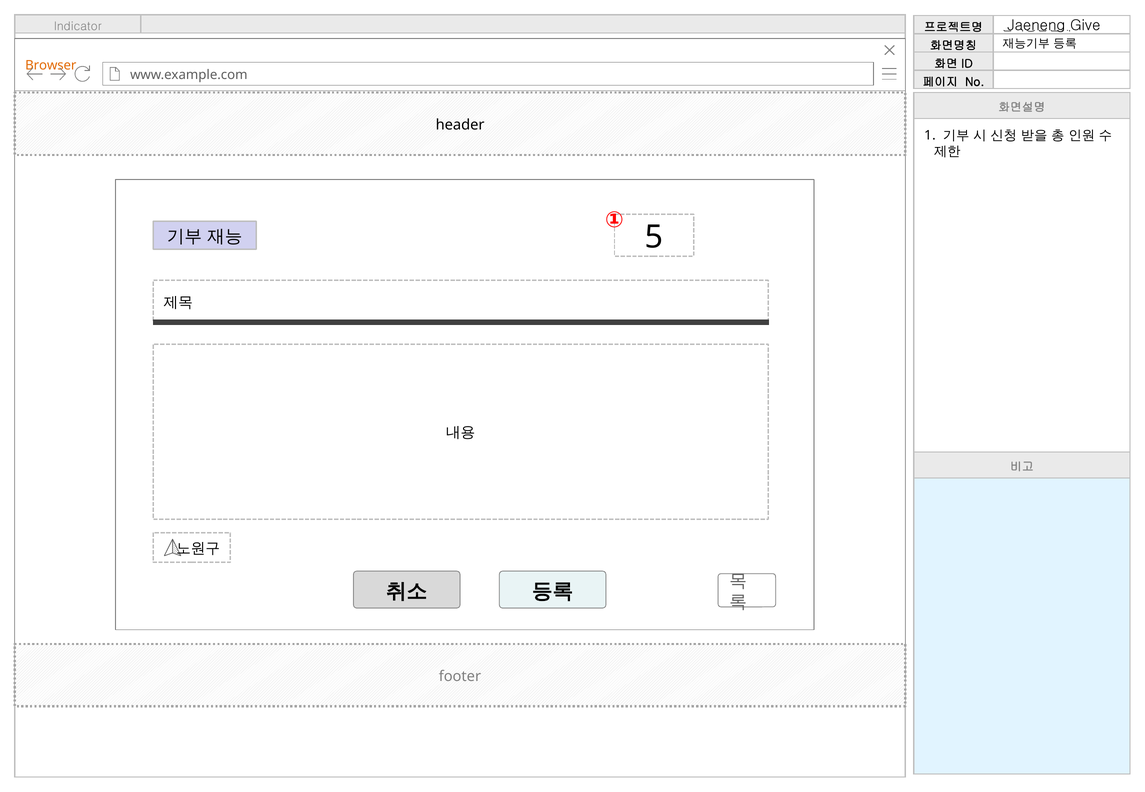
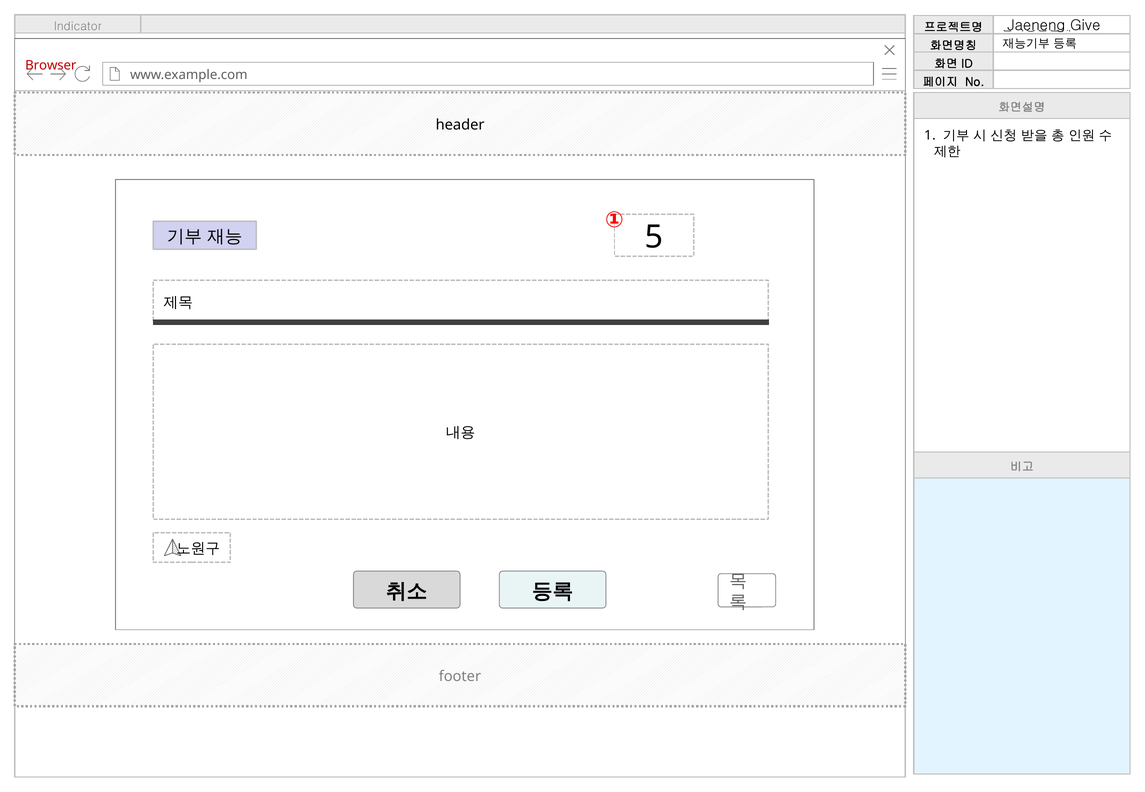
Browser colour: orange -> red (51, 66)
